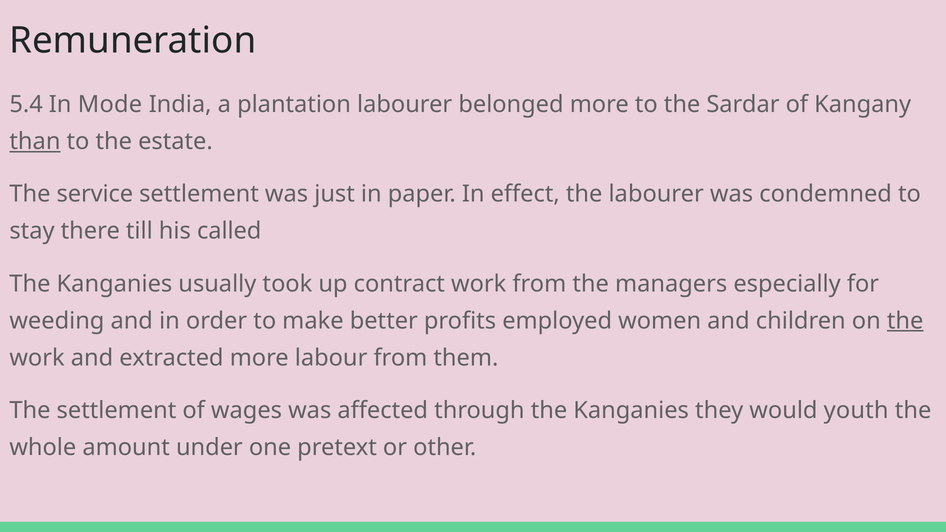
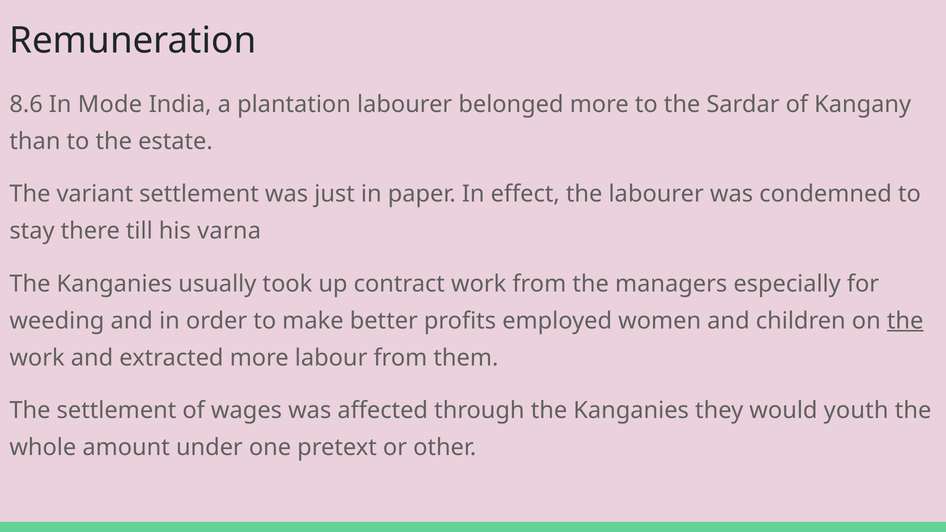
5.4: 5.4 -> 8.6 (26, 104)
than underline: present -> none (35, 141)
service: service -> variant (95, 194)
called: called -> varna (229, 231)
